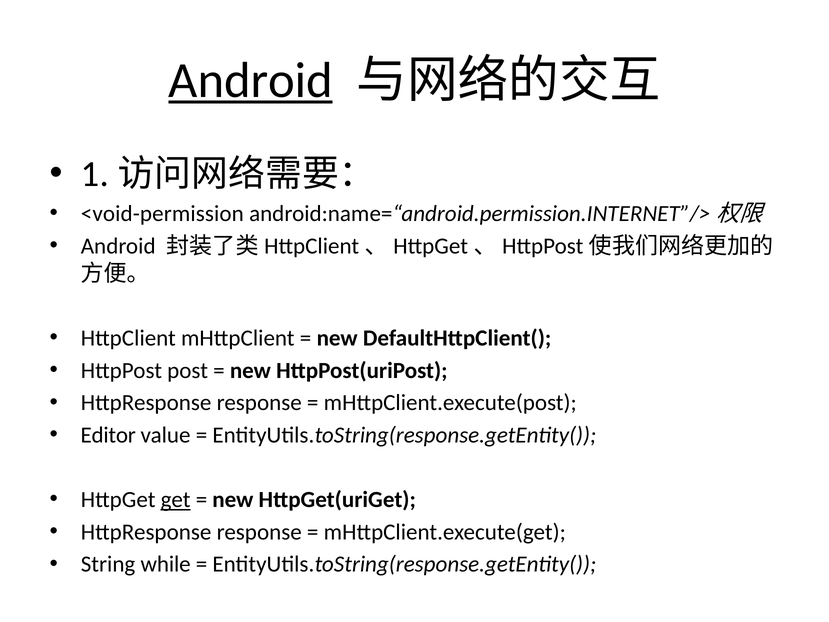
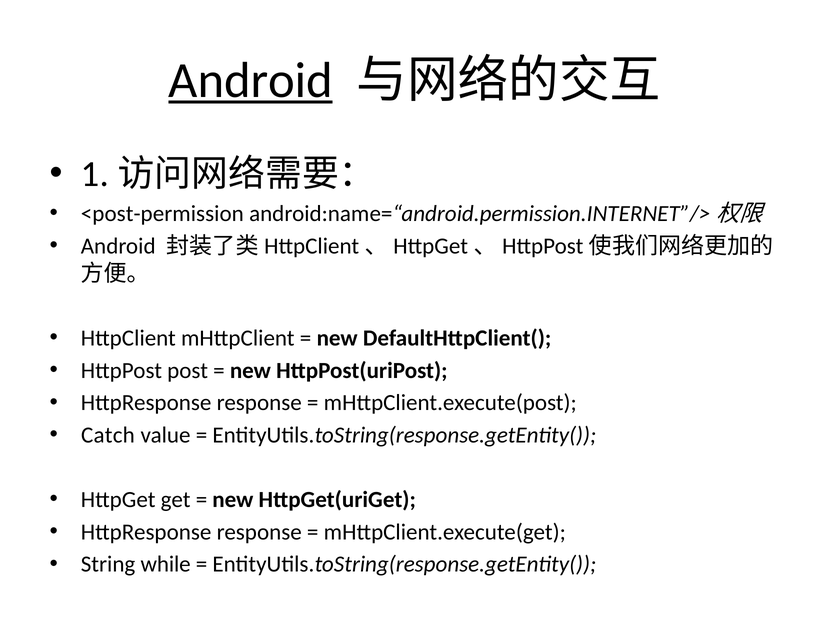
<void-permission: <void-permission -> <post-permission (162, 214)
Editor: Editor -> Catch (108, 435)
get underline: present -> none (176, 499)
